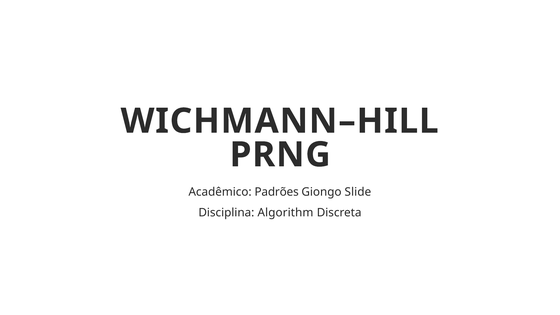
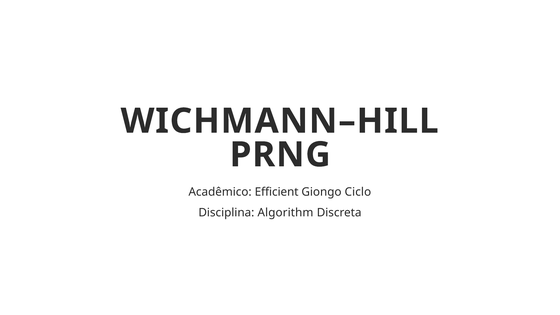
Padrões: Padrões -> Efficient (277, 192)
Slide: Slide -> Ciclo (358, 192)
